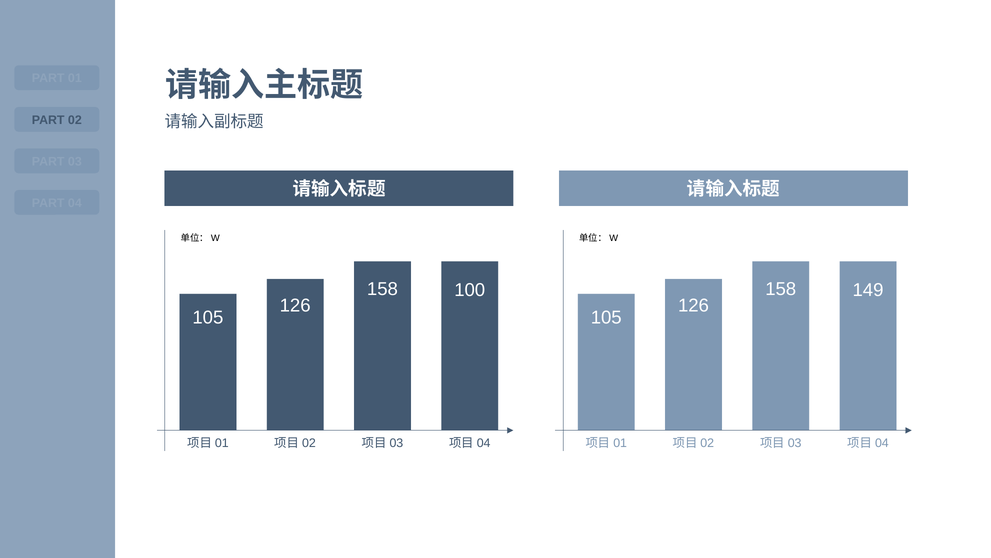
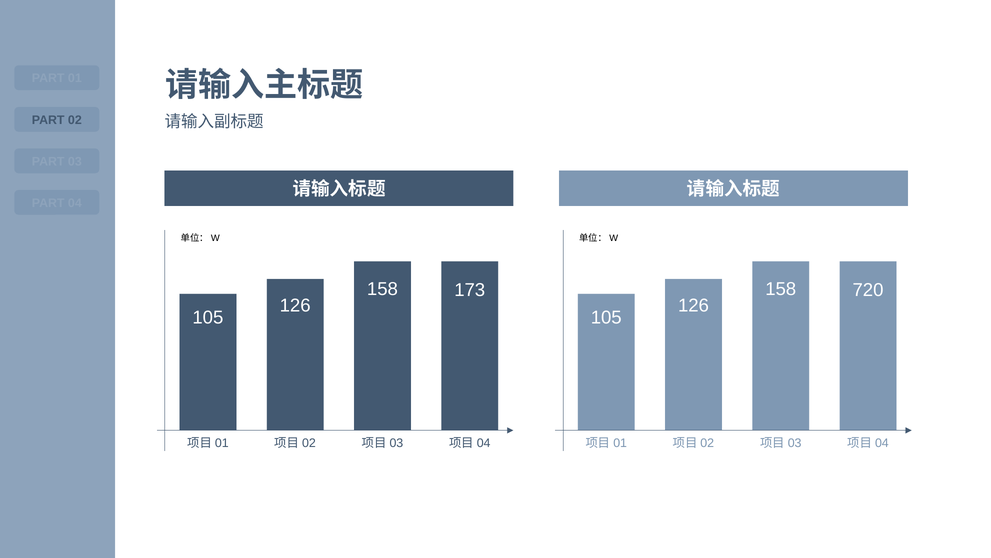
100: 100 -> 173 (470, 290)
149: 149 -> 720 (868, 290)
